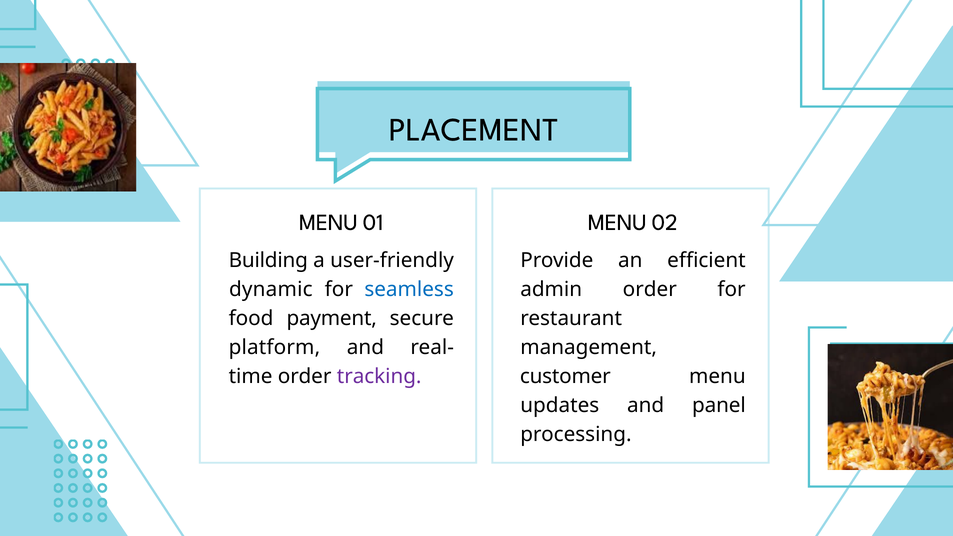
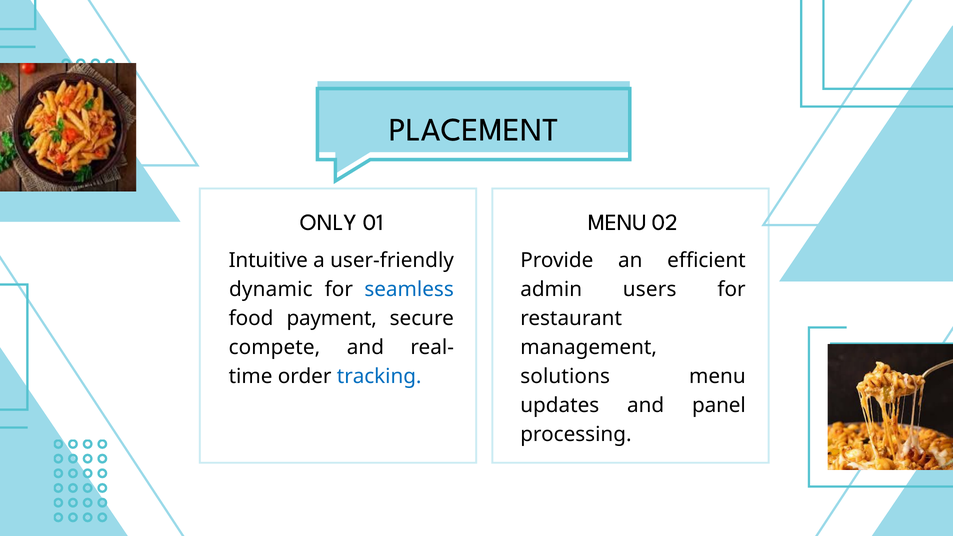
MENU: MENU -> ONLY (328, 222)
Building: Building -> Intuitive (268, 261)
admin order: order -> users (650, 290)
platform: platform -> compete (274, 348)
tracking colour: purple -> blue (379, 377)
customer: customer -> solutions (565, 377)
